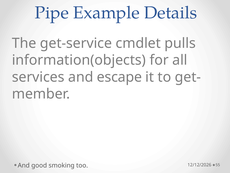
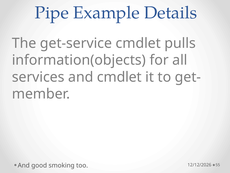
and escape: escape -> cmdlet (119, 77)
